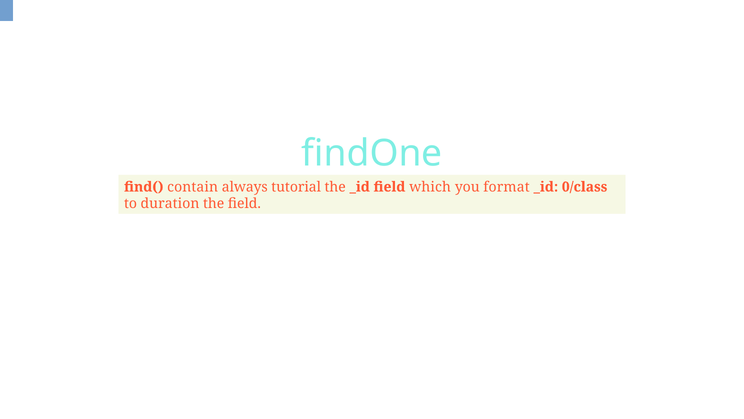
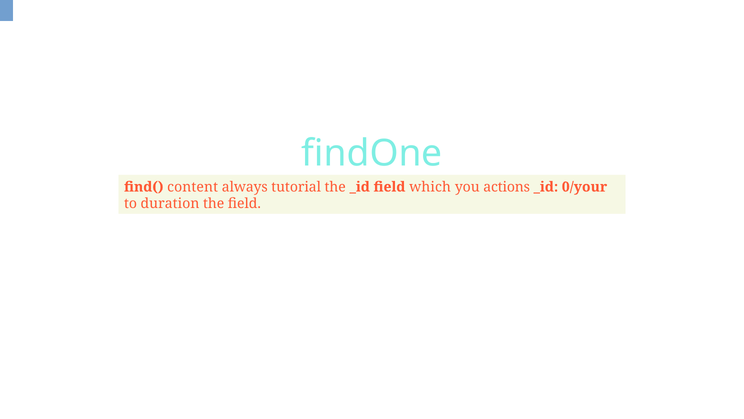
contain: contain -> content (193, 187)
format: format -> actions (507, 187)
0/class: 0/class -> 0/your (585, 187)
